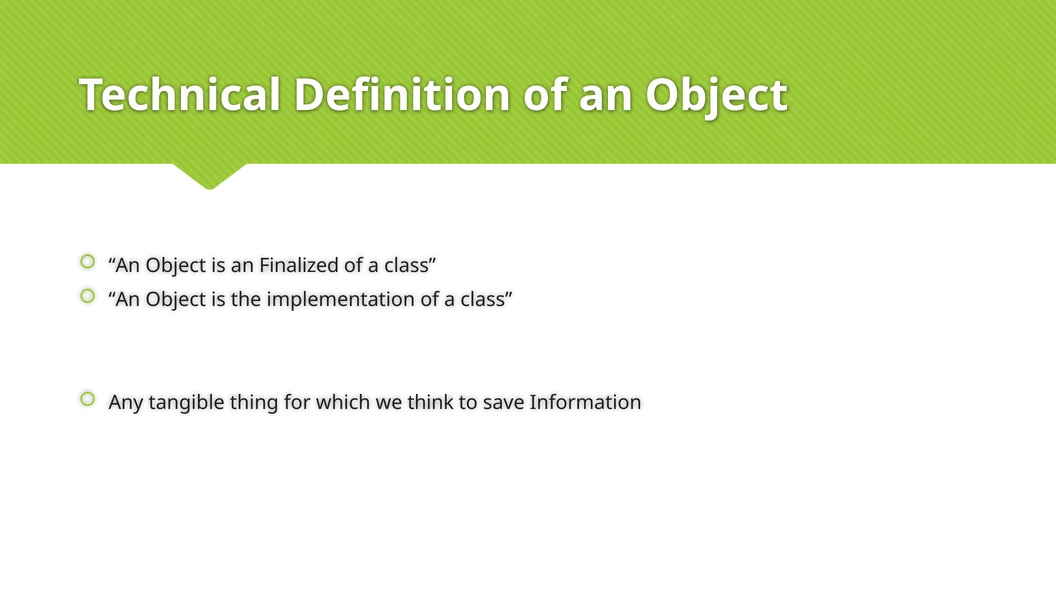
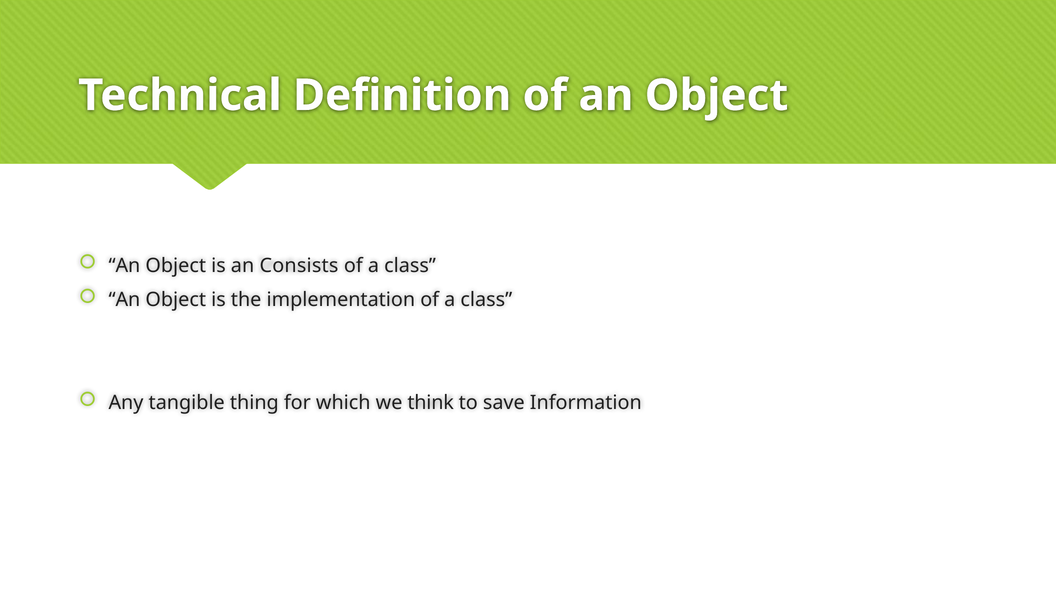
Finalized: Finalized -> Consists (299, 265)
